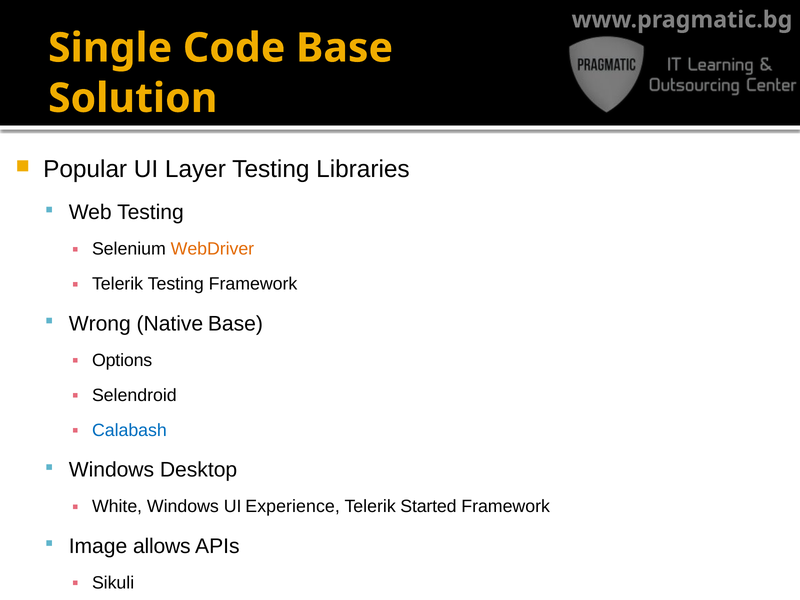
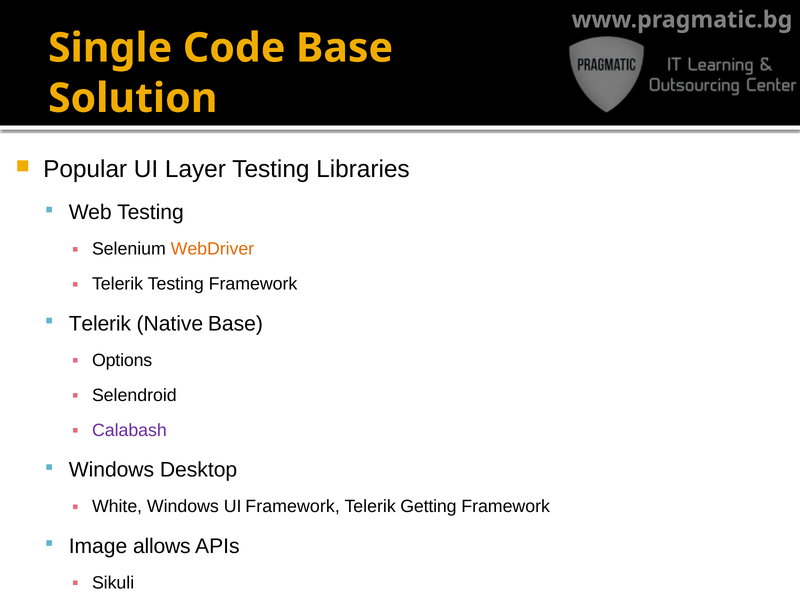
Wrong: Wrong -> Telerik (100, 324)
Calabash colour: blue -> purple (129, 430)
UI Experience: Experience -> Framework (293, 507)
Started: Started -> Getting (428, 507)
